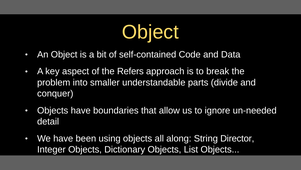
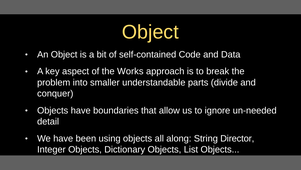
Refers: Refers -> Works (130, 71)
